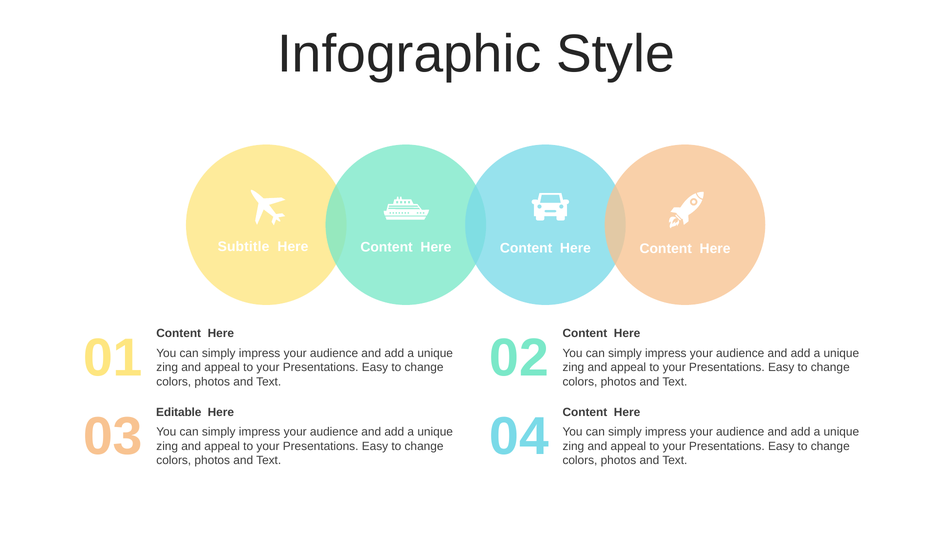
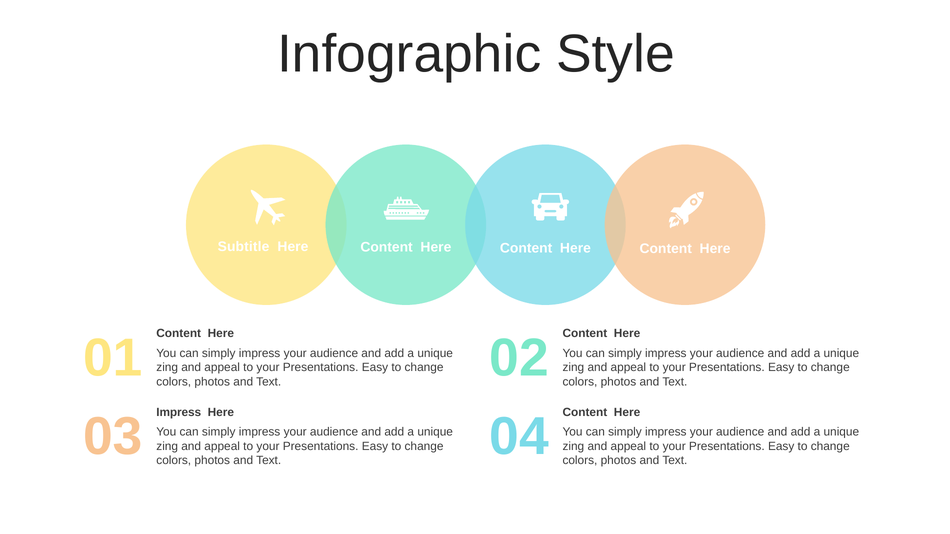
Editable: Editable -> Impress (179, 413)
